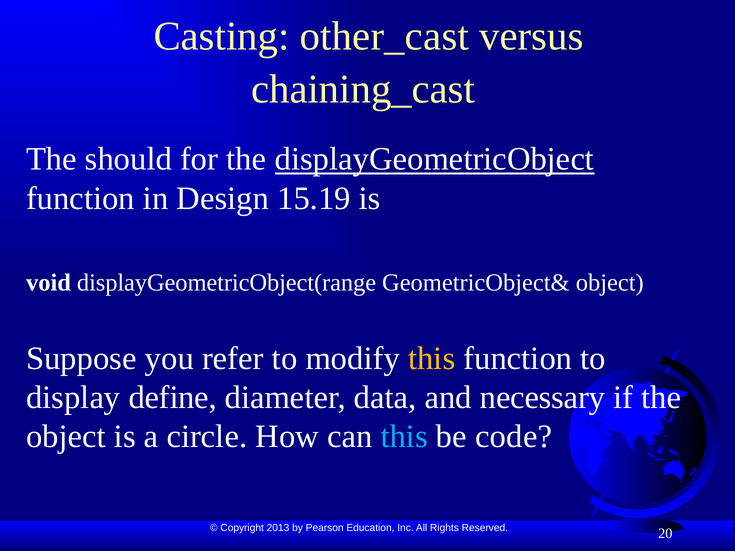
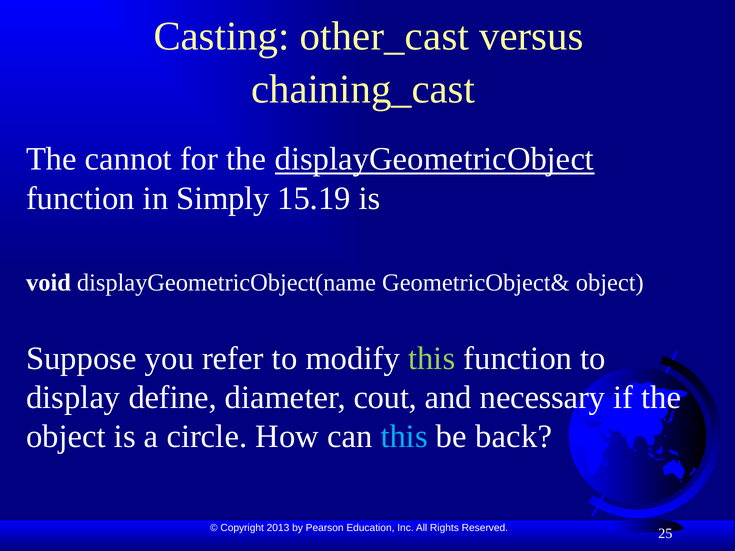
should: should -> cannot (128, 159)
Design: Design -> Simply (223, 198)
displayGeometricObject(range: displayGeometricObject(range -> displayGeometricObject(name (227, 283)
this colour: yellow -> light green (432, 358)
data: data -> cout (385, 398)
code: code -> back (514, 437)
20: 20 -> 25 (665, 534)
